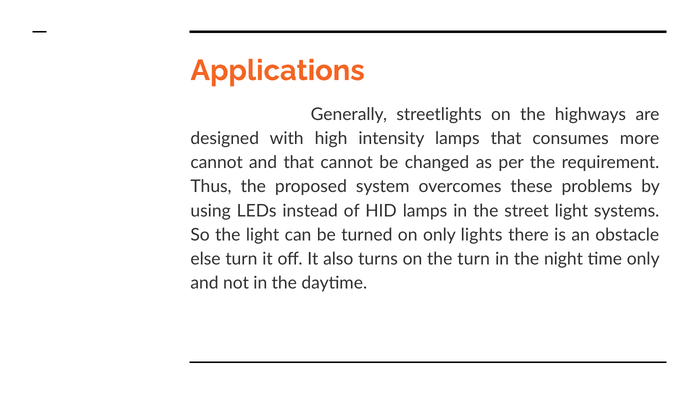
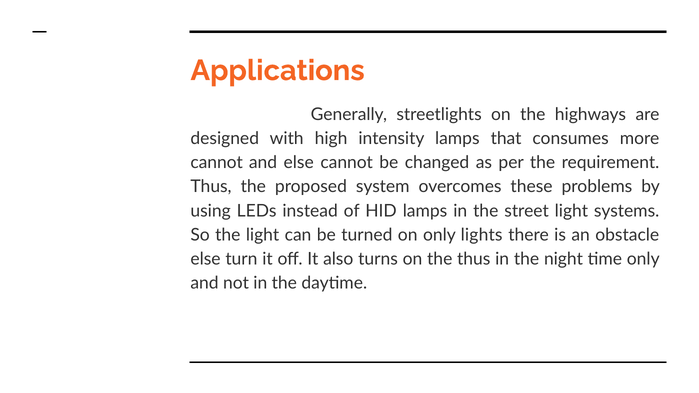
and that: that -> else (299, 163)
the turn: turn -> thus (474, 259)
